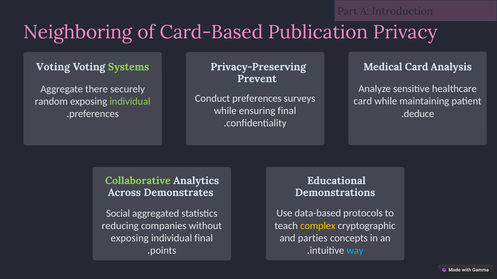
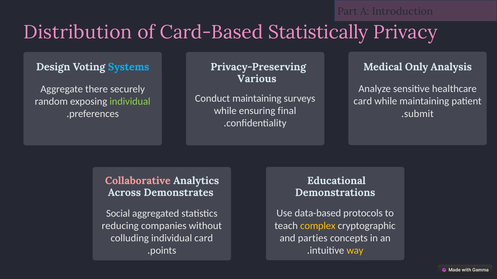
Neighboring: Neighboring -> Distribution (78, 32)
Publication: Publication -> Statistically (318, 32)
Voting: Voting -> Design (53, 67)
Systems colour: light green -> light blue (129, 67)
Medical Card: Card -> Only (417, 67)
Prevent: Prevent -> Various (257, 79)
Conduct preferences: preferences -> maintaining (257, 99)
deduce: deduce -> submit (419, 114)
Collaborative colour: light green -> pink (138, 181)
exposing: exposing -> colluding (130, 239)
individual final: final -> card (204, 239)
way colour: light blue -> yellow (355, 251)
